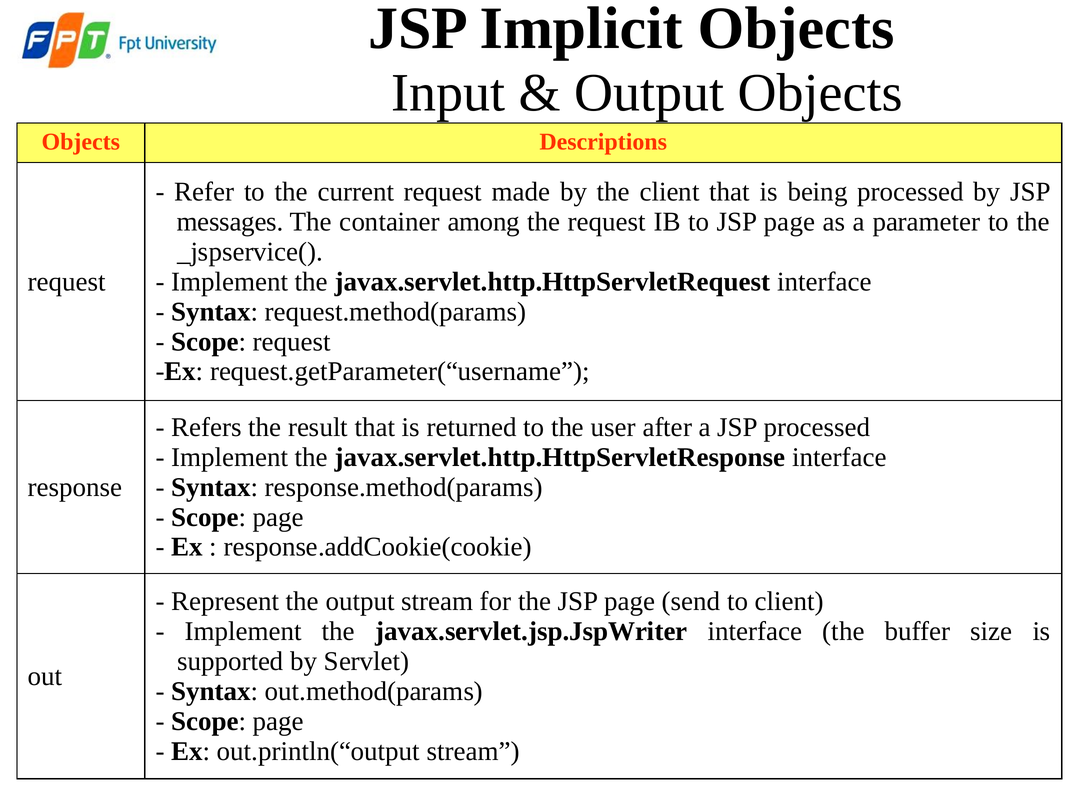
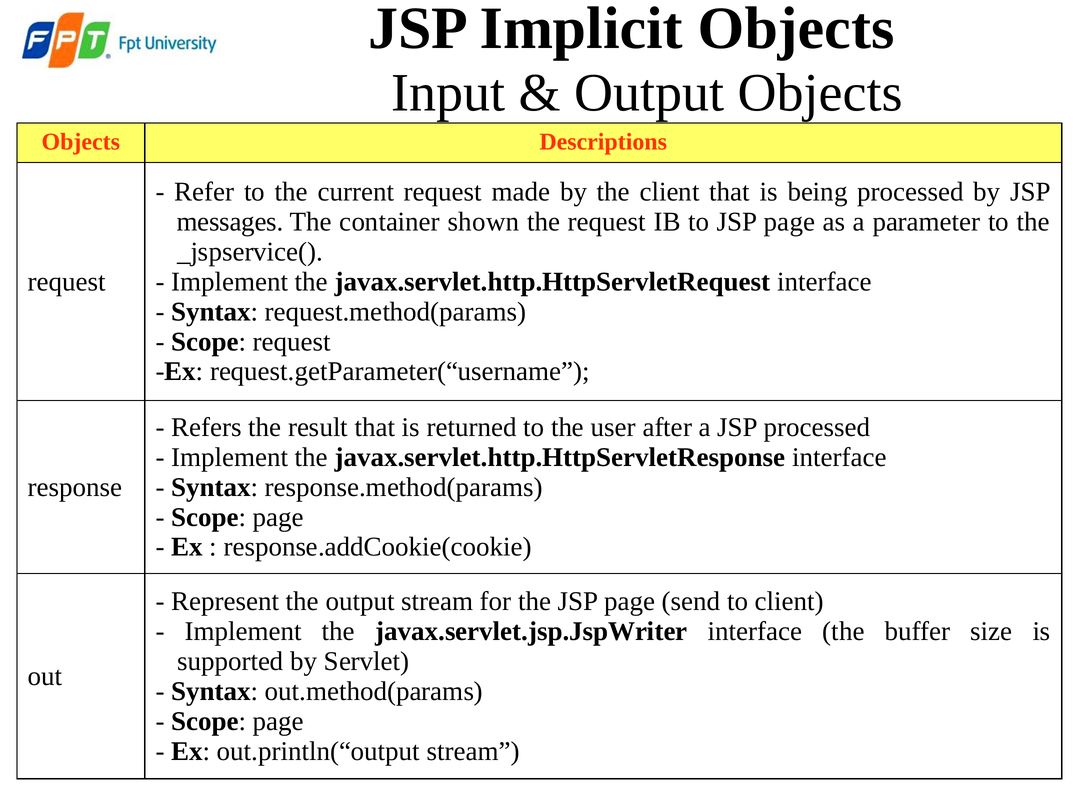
among: among -> shown (483, 222)
